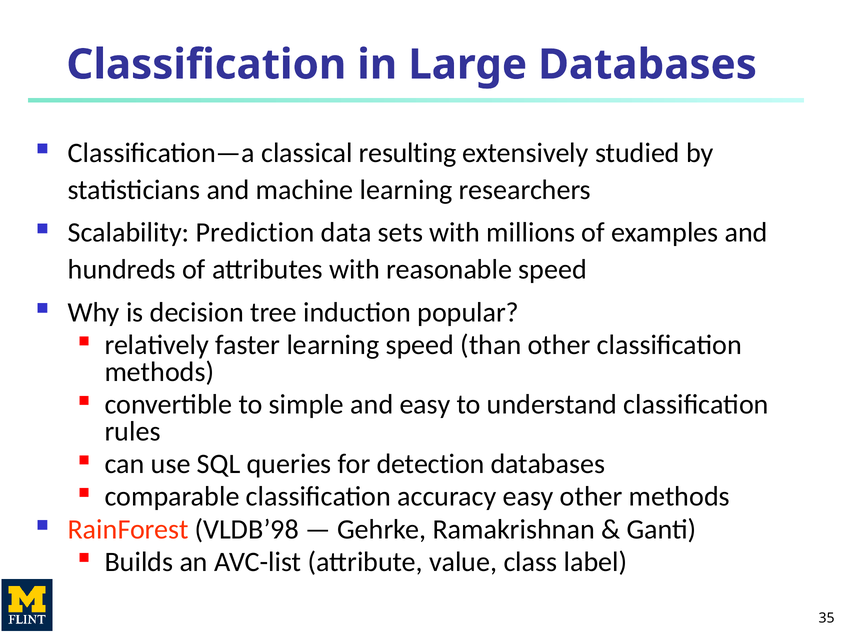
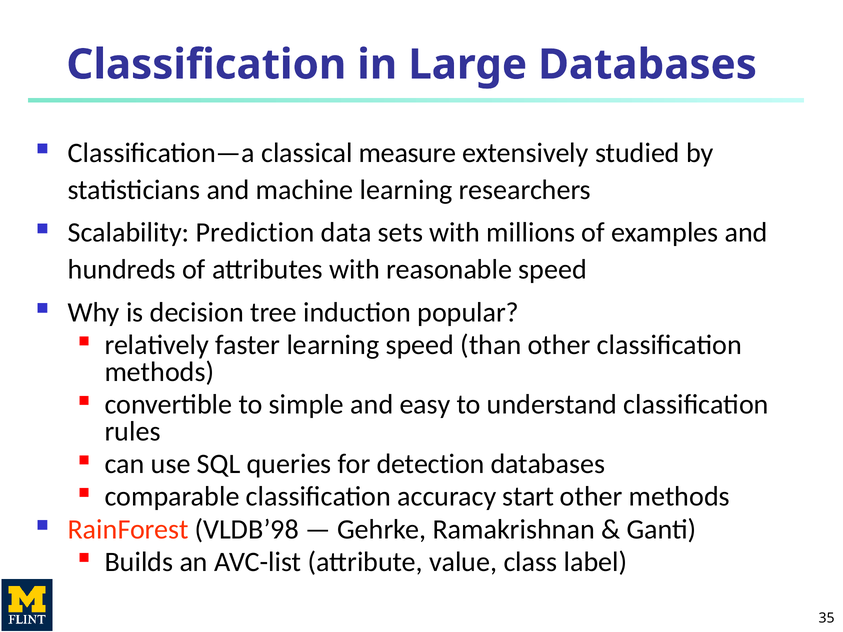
resulting: resulting -> measure (408, 153)
accuracy easy: easy -> start (528, 497)
